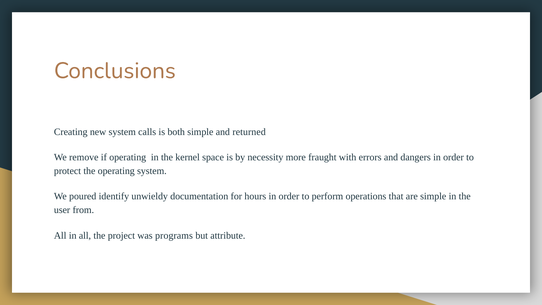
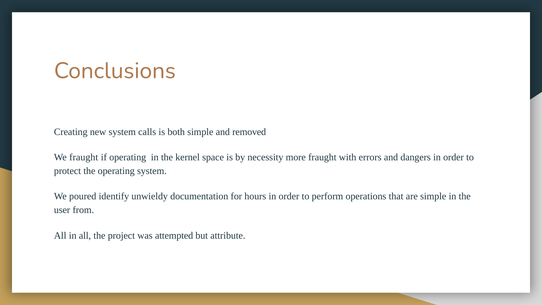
returned: returned -> removed (249, 132)
We remove: remove -> fraught (84, 157)
programs: programs -> attempted (174, 235)
